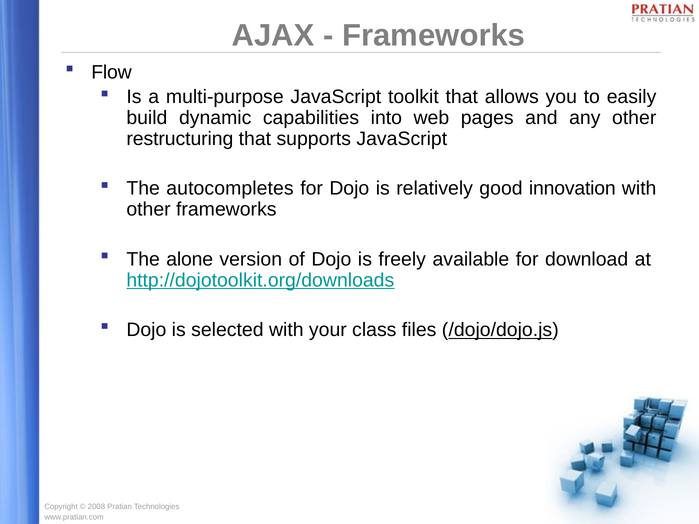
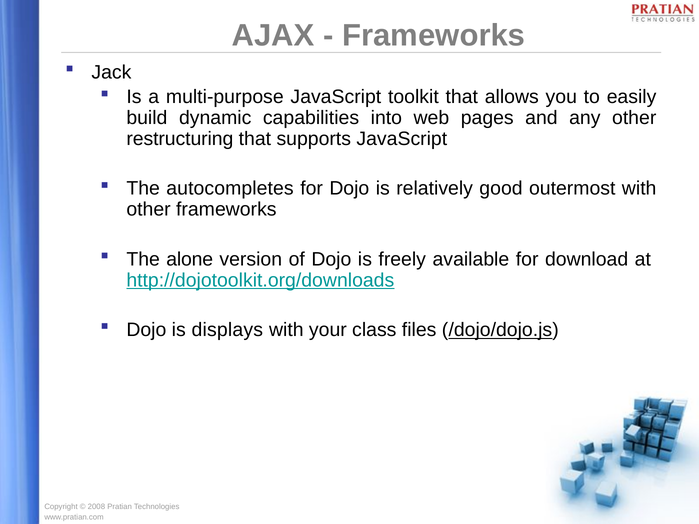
Flow: Flow -> Jack (111, 72)
innovation: innovation -> outermost (572, 189)
selected: selected -> displays (227, 330)
